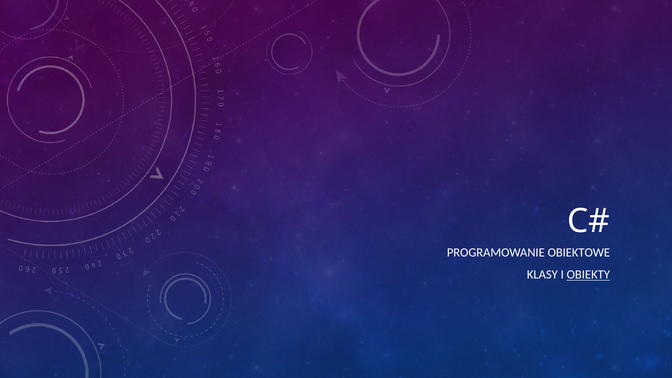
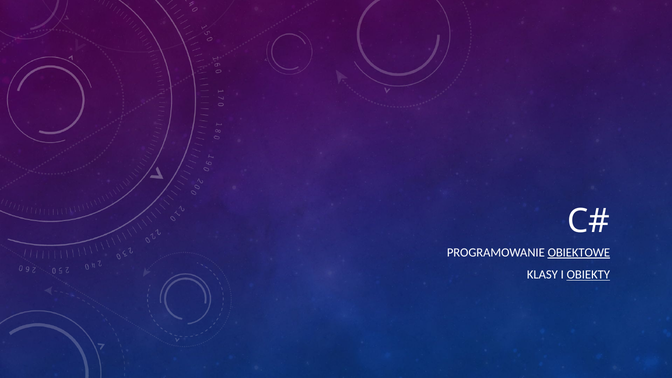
OBIEKTOWE underline: none -> present (579, 253)
